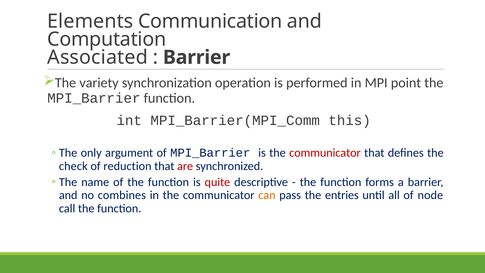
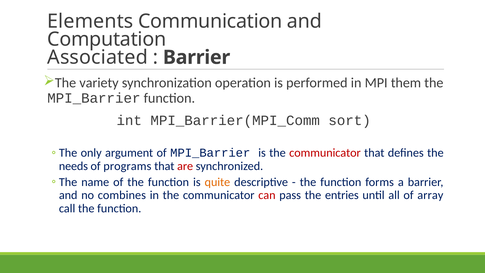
point: point -> them (406, 83)
this: this -> sort (350, 120)
check: check -> needs (73, 166)
reduction: reduction -> programs (127, 166)
quite colour: red -> orange (217, 182)
can colour: orange -> red (267, 195)
node: node -> array (430, 195)
